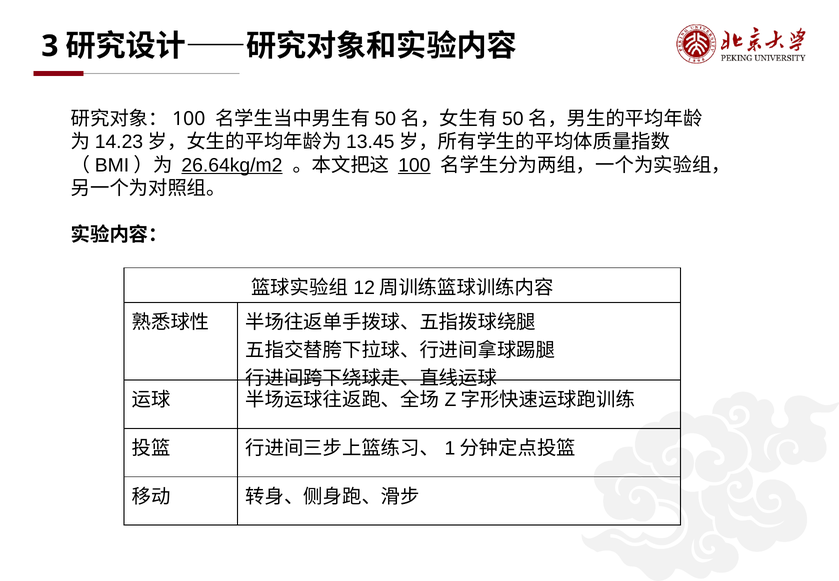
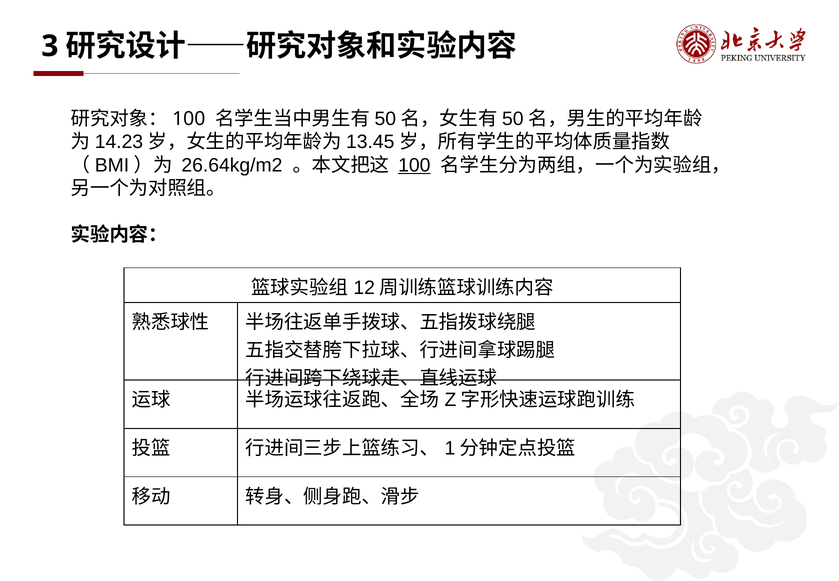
26.64kg/m2 underline: present -> none (232, 165)
